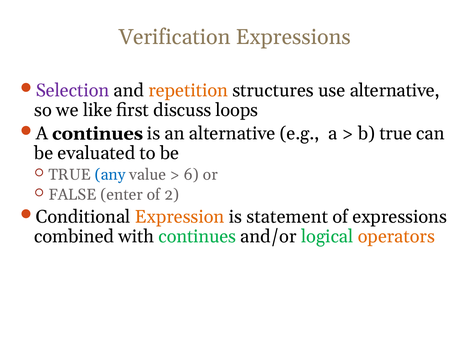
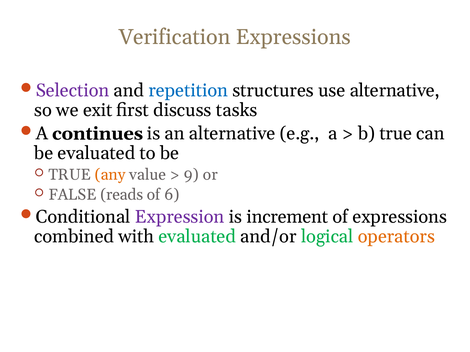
repetition colour: orange -> blue (188, 91)
like: like -> exit (98, 110)
loops: loops -> tasks (237, 110)
any colour: blue -> orange (110, 175)
6: 6 -> 9 (191, 175)
enter: enter -> reads (122, 195)
2: 2 -> 6 (172, 195)
Expression colour: orange -> purple (180, 217)
statement: statement -> increment (287, 217)
with continues: continues -> evaluated (197, 237)
